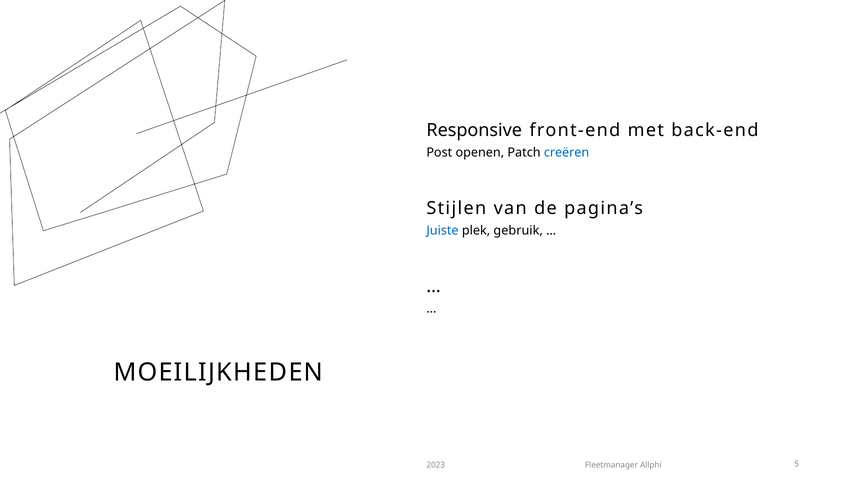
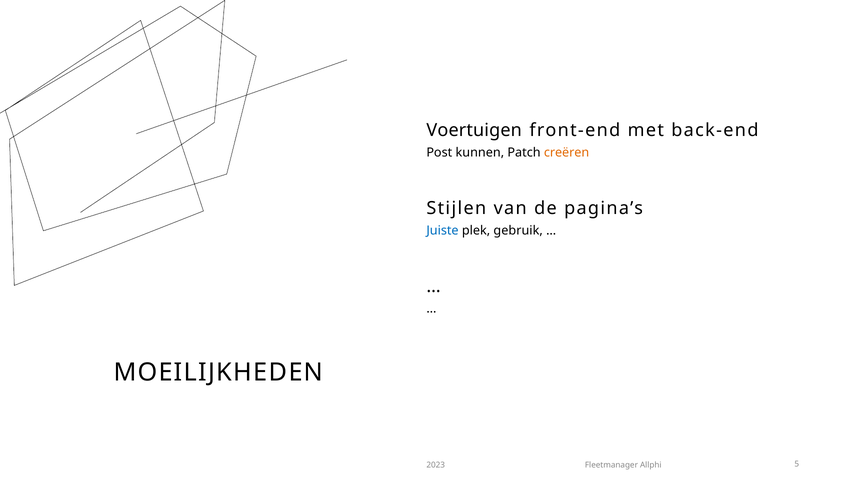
Responsive: Responsive -> Voertuigen (474, 130)
openen: openen -> kunnen (480, 152)
creëren colour: blue -> orange (567, 152)
